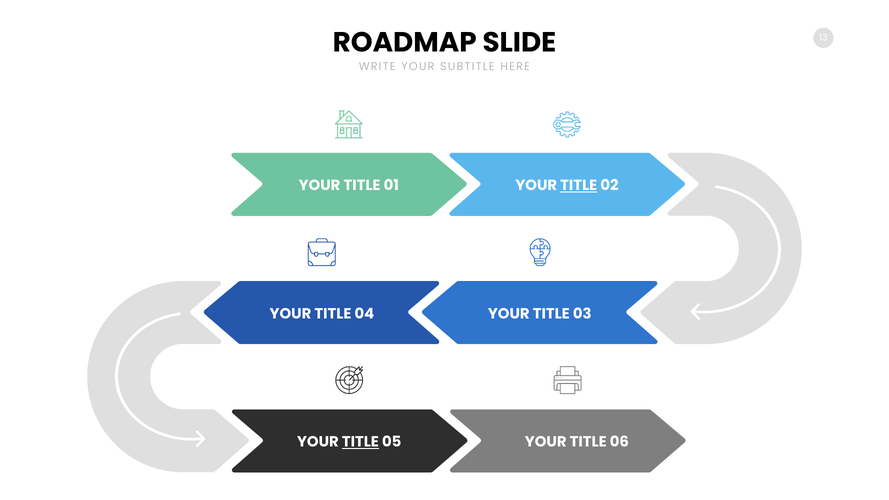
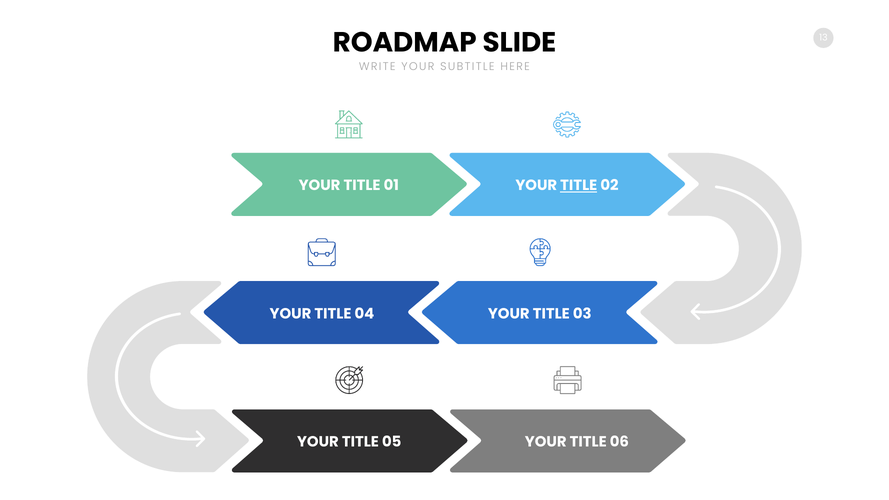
TITLE underline: present -> none (360, 442)
